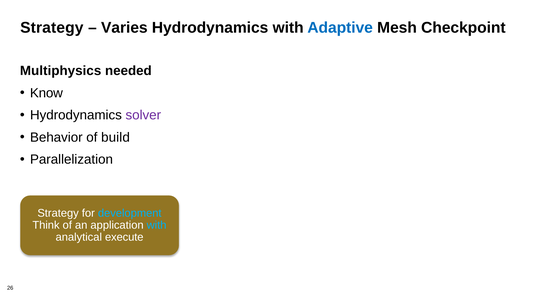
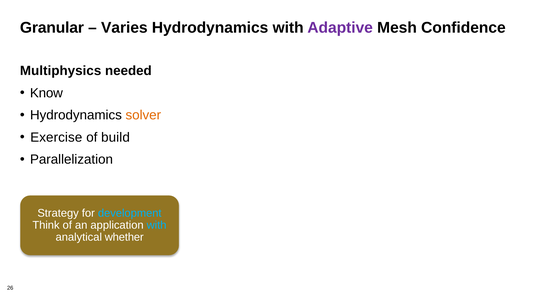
Strategy: Strategy -> Granular (52, 28)
Adaptive colour: blue -> purple (340, 28)
Checkpoint: Checkpoint -> Confidence (463, 28)
solver colour: purple -> orange (143, 115)
Behavior: Behavior -> Exercise (56, 137)
execute: execute -> whether (124, 237)
